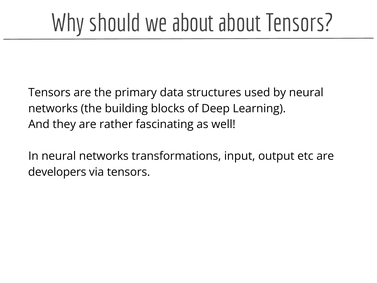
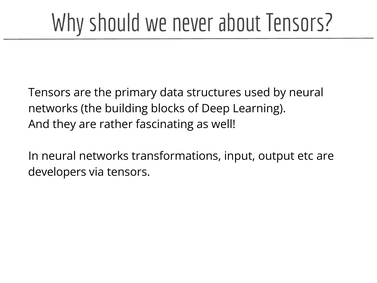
we about: about -> never (193, 23)
